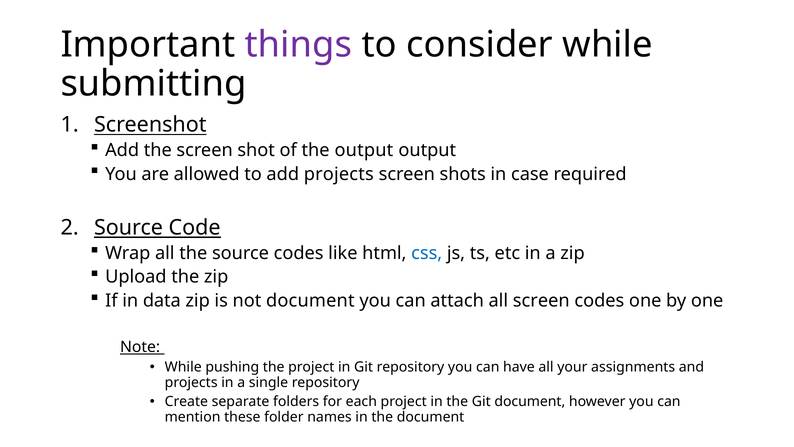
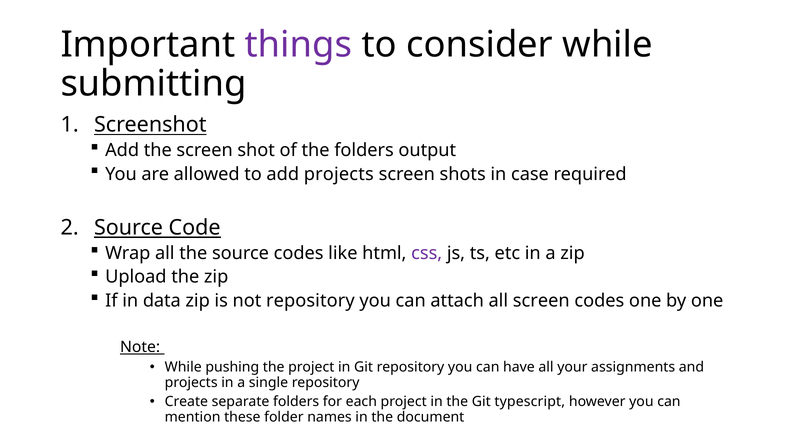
the output: output -> folders (364, 150)
css colour: blue -> purple (427, 253)
not document: document -> repository (310, 300)
Git document: document -> typescript (530, 401)
